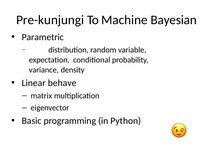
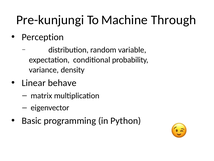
Bayesian: Bayesian -> Through (174, 20)
Parametric: Parametric -> Perception (43, 37)
